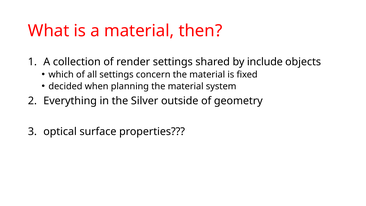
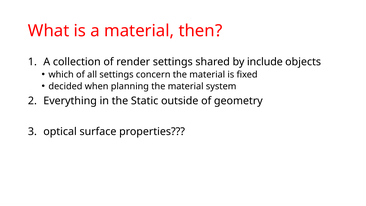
Silver: Silver -> Static (145, 101)
